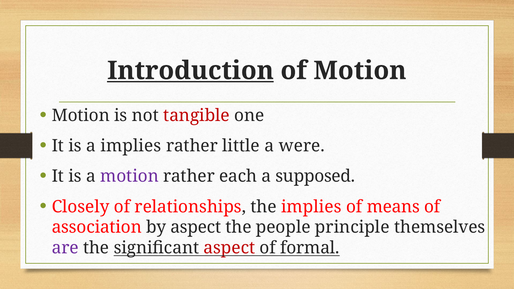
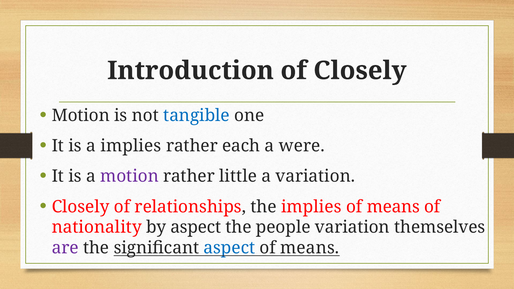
Introduction underline: present -> none (190, 71)
of Motion: Motion -> Closely (360, 71)
tangible colour: red -> blue (197, 116)
little: little -> each (241, 146)
each: each -> little (238, 176)
a supposed: supposed -> variation (315, 176)
association: association -> nationality (97, 227)
people principle: principle -> variation (352, 227)
aspect colour: red -> blue (229, 248)
formal: formal -> means (310, 248)
